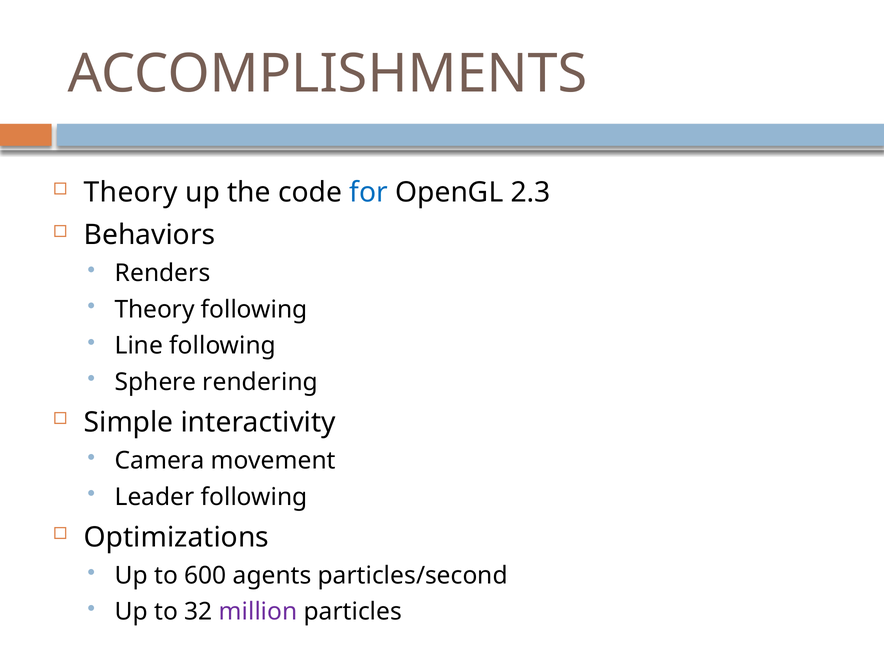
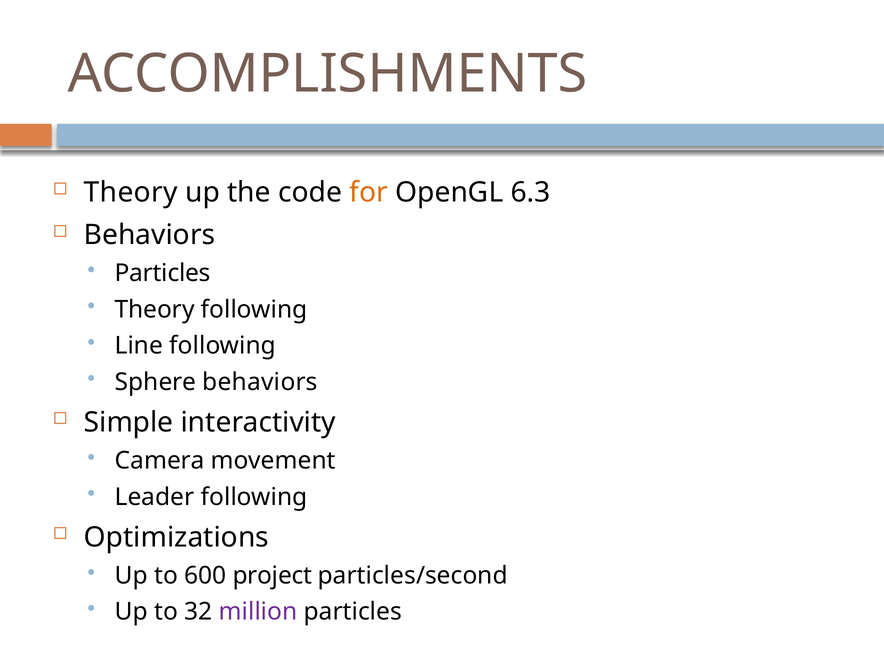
for colour: blue -> orange (369, 193)
2.3: 2.3 -> 6.3 (531, 193)
Renders: Renders -> Particles (163, 273)
Sphere rendering: rendering -> behaviors (260, 382)
agents: agents -> project (272, 576)
